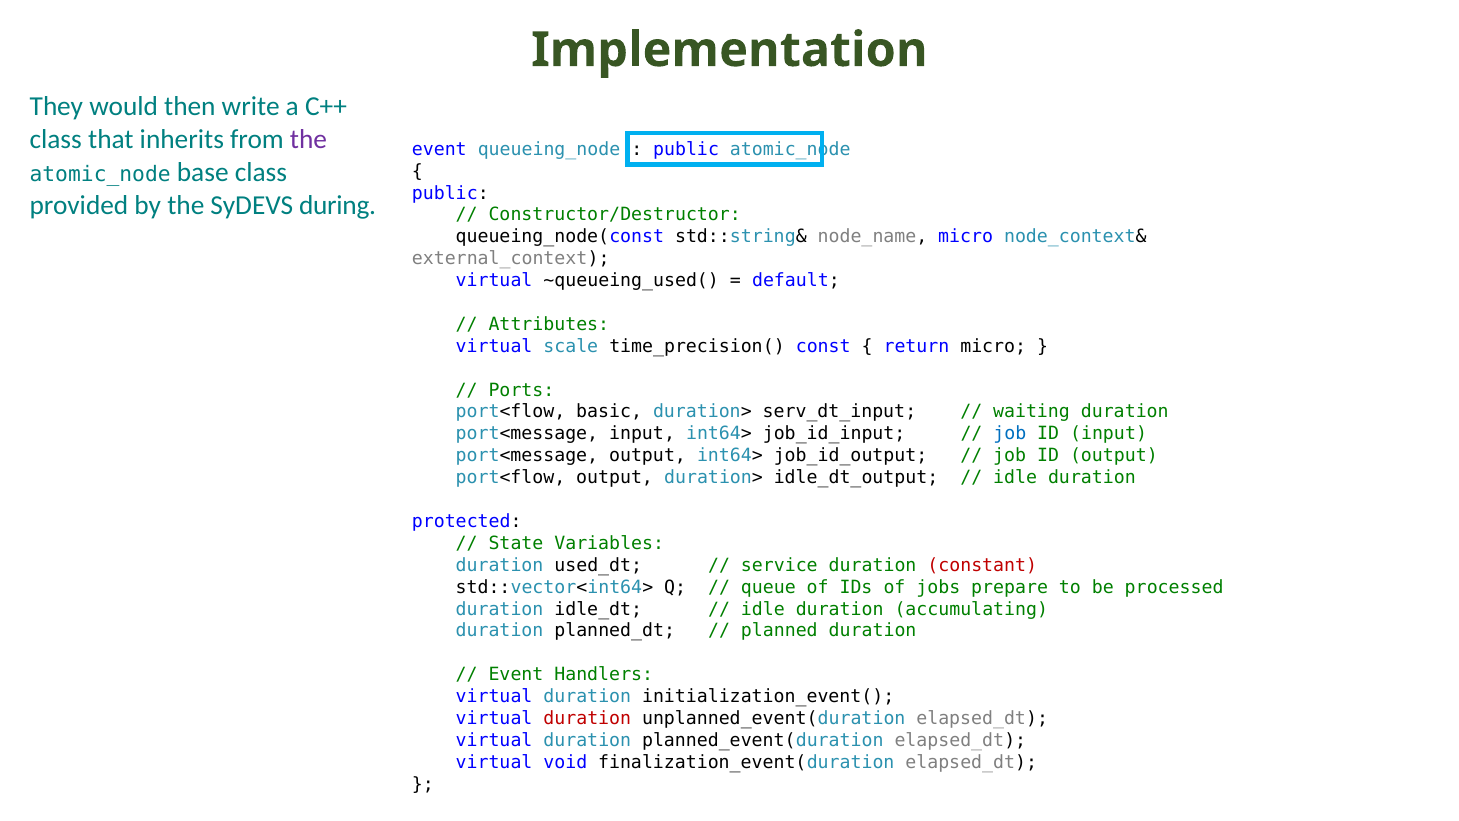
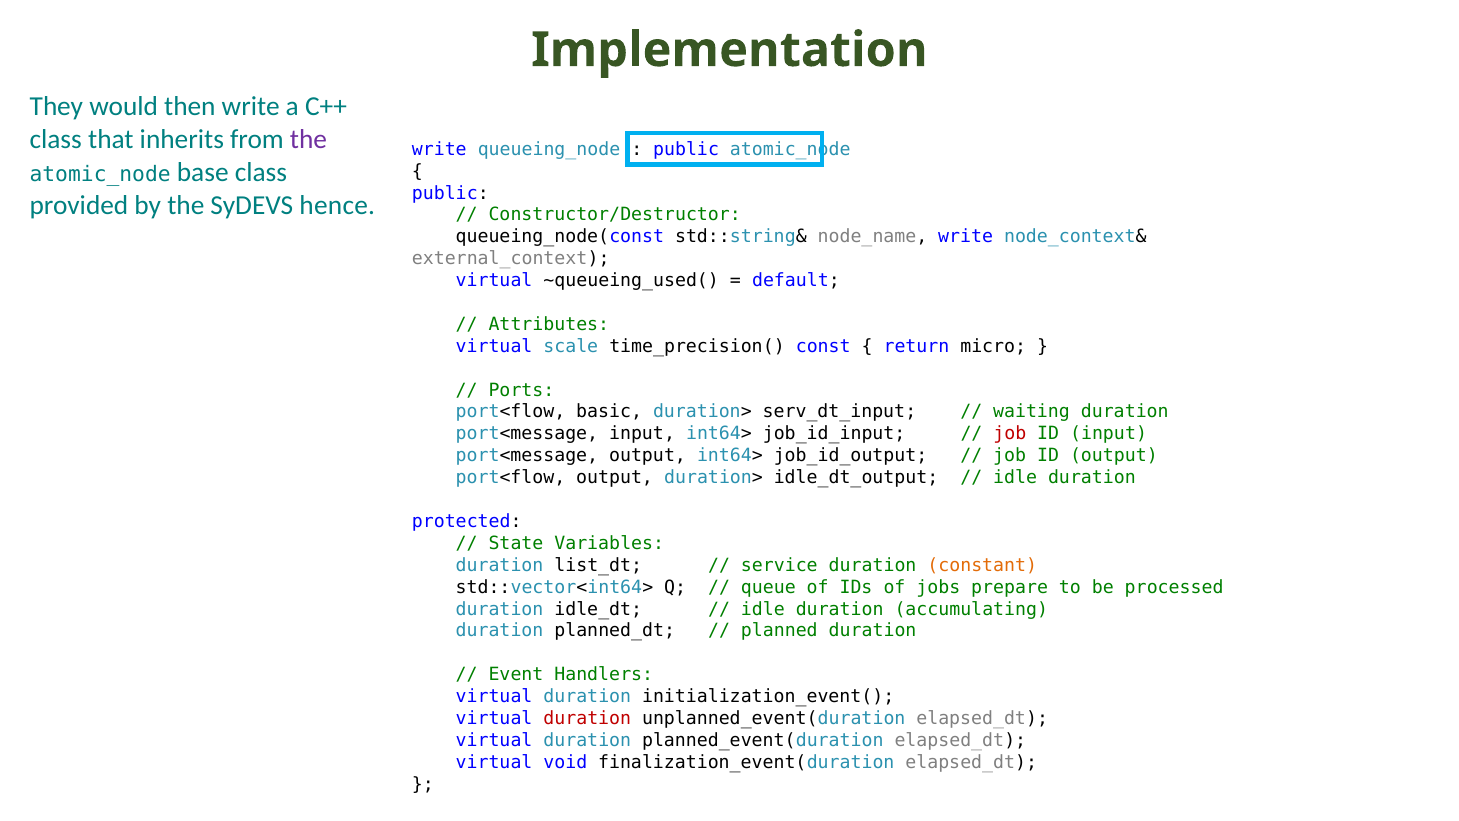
event: event -> write (439, 149)
during: during -> hence (337, 205)
node_name micro: micro -> write (966, 237)
job colour: blue -> red (1010, 434)
used_dt: used_dt -> list_dt (598, 565)
constant colour: red -> orange (982, 565)
